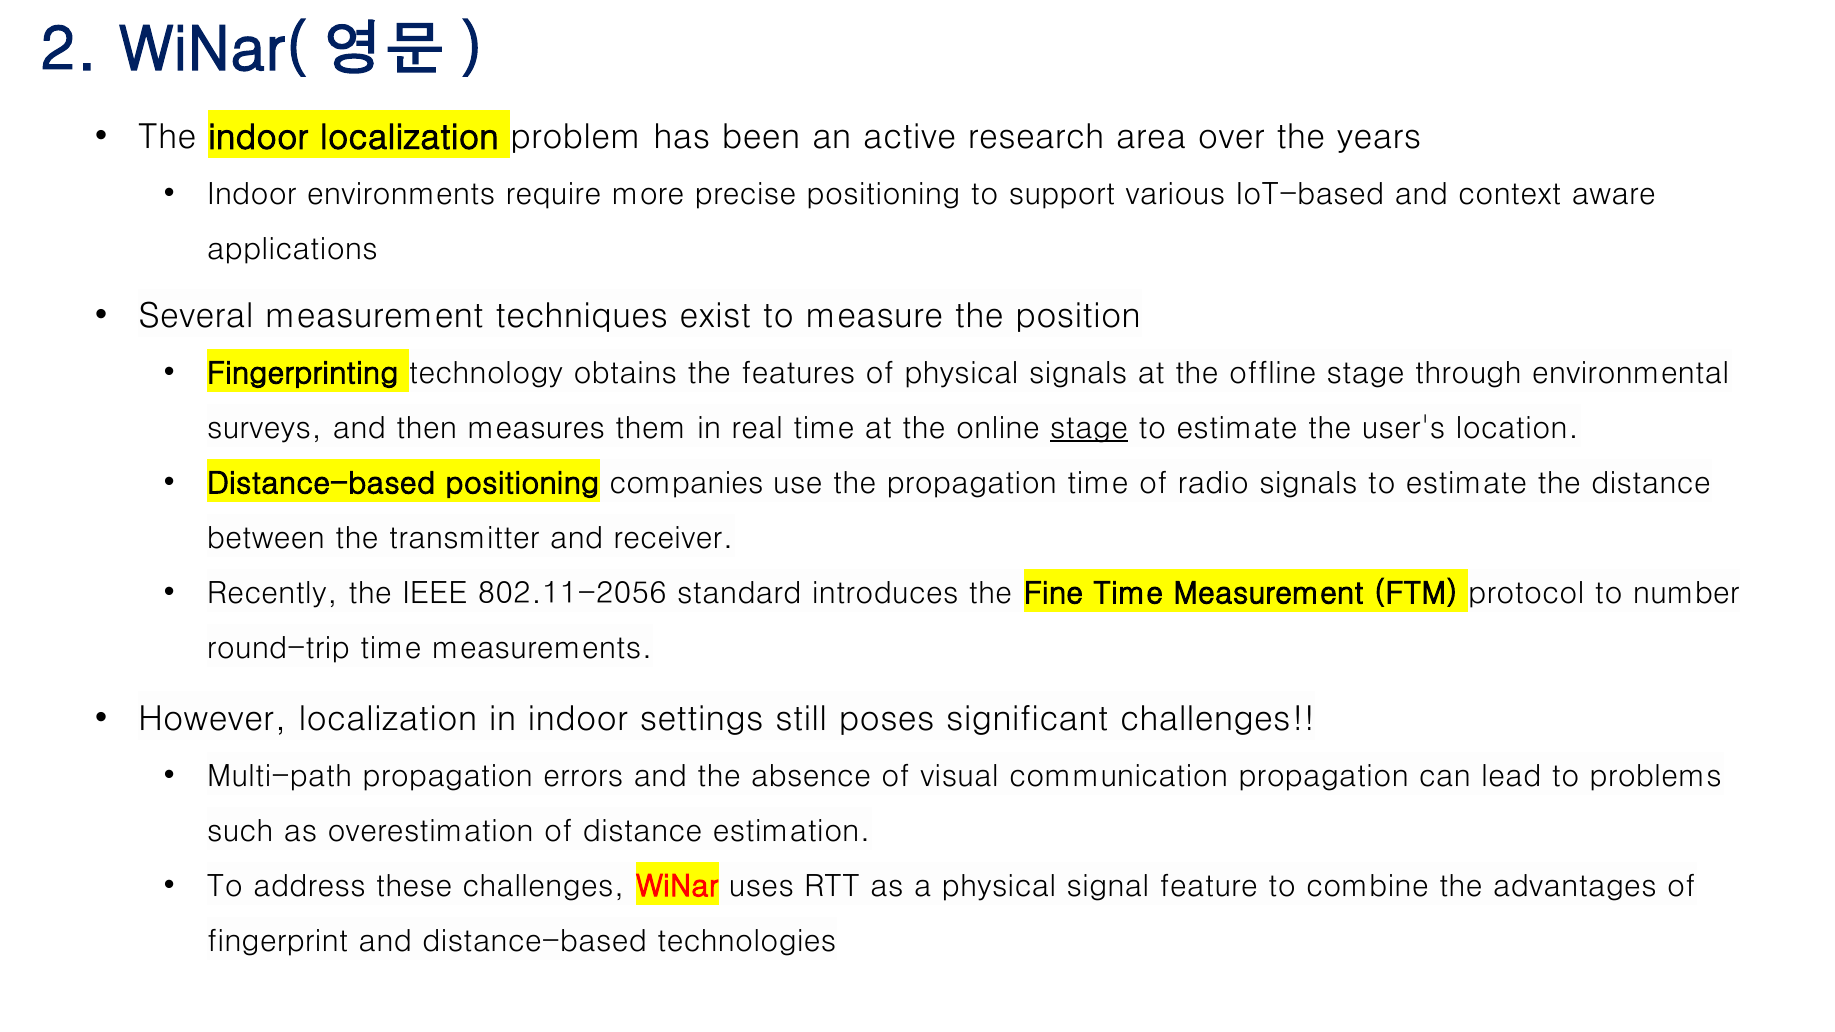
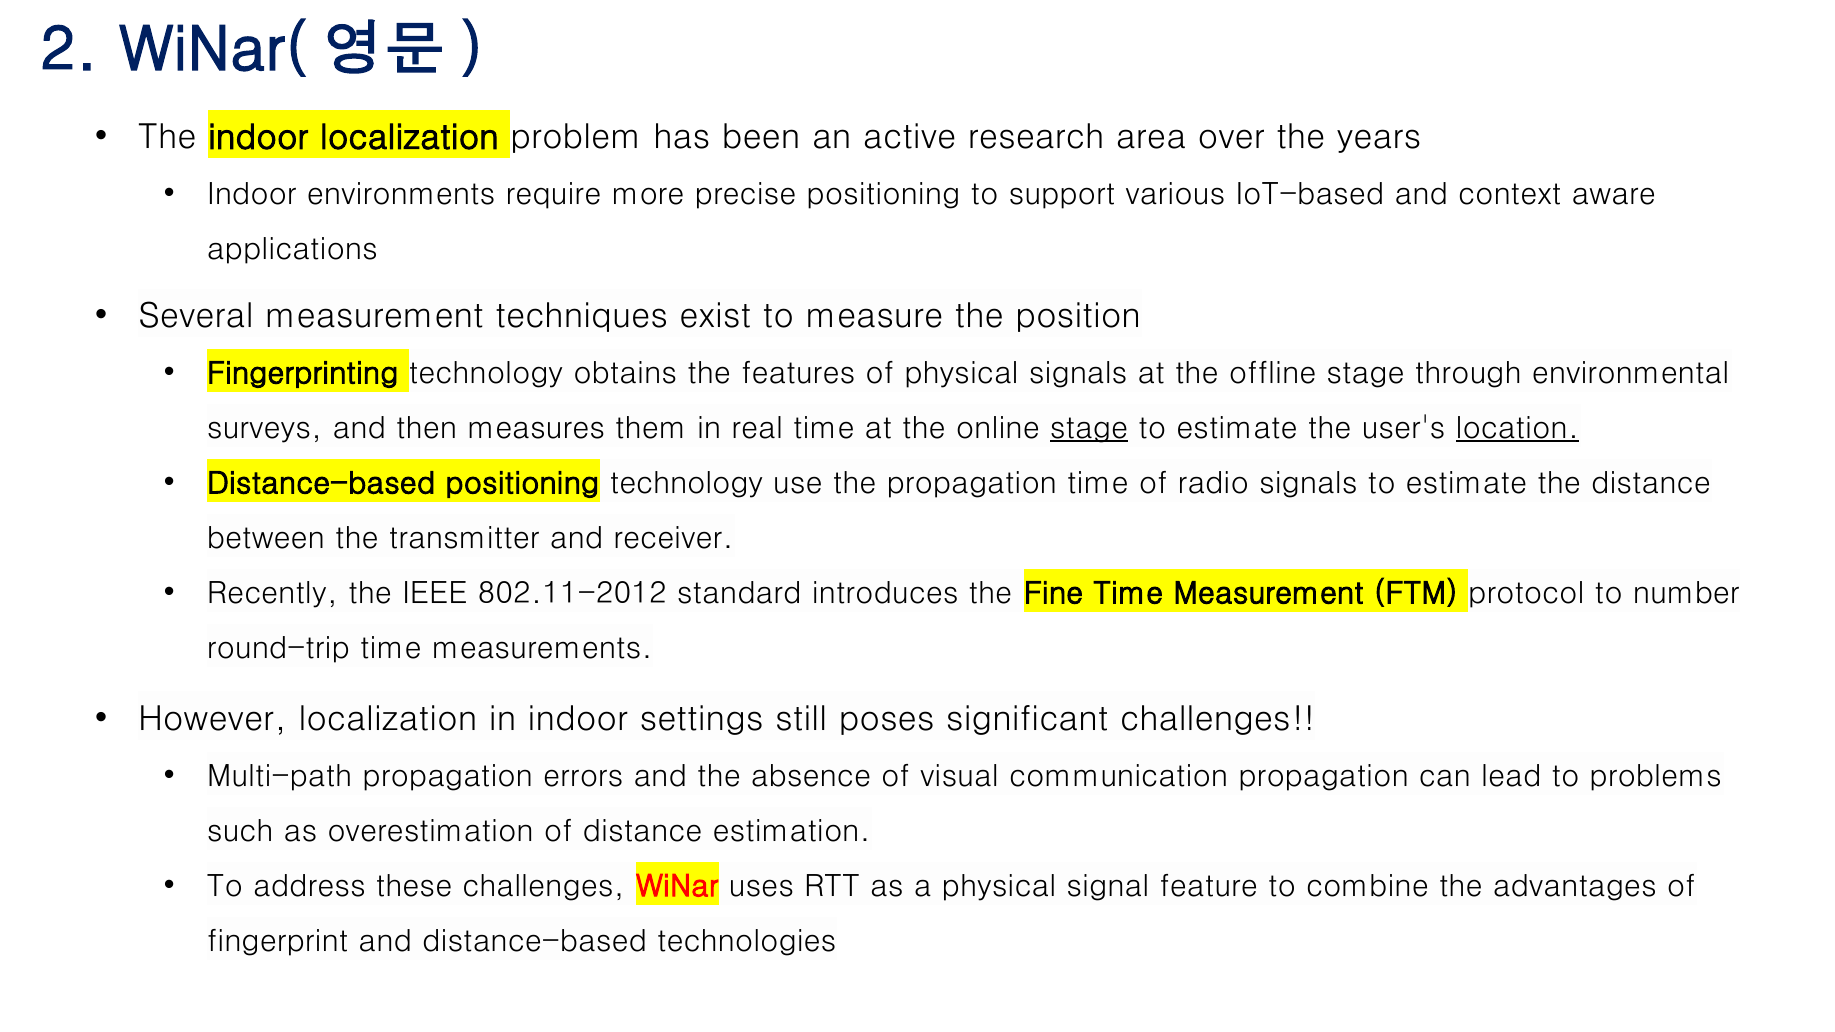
location underline: none -> present (1517, 428)
positioning companies: companies -> technology (686, 483)
802.11-2056: 802.11-2056 -> 802.11-2012 (572, 593)
